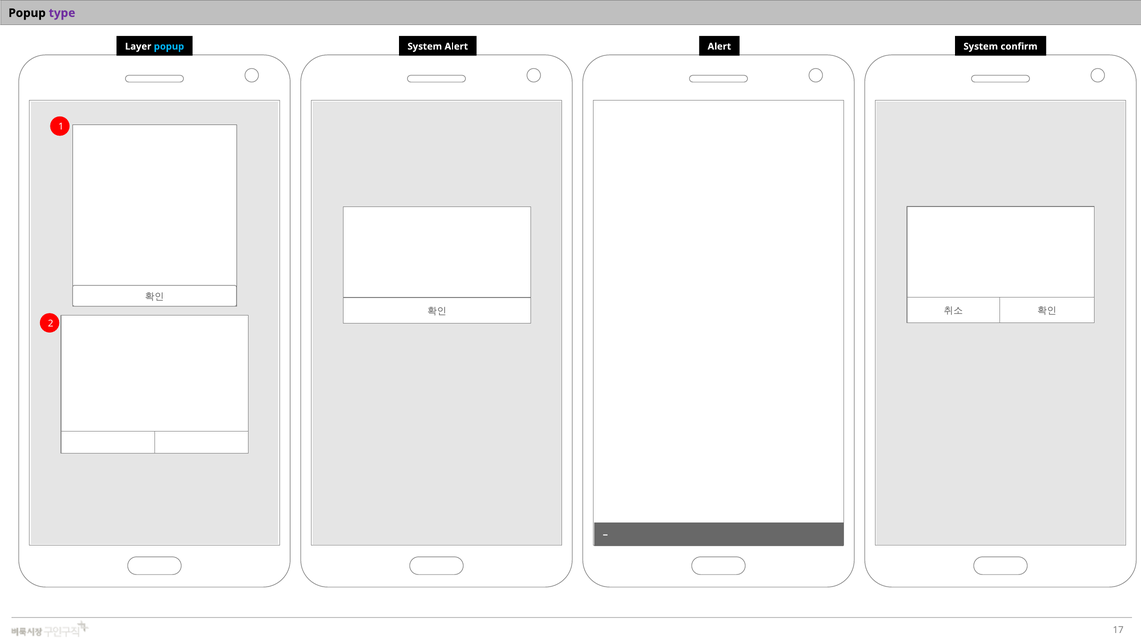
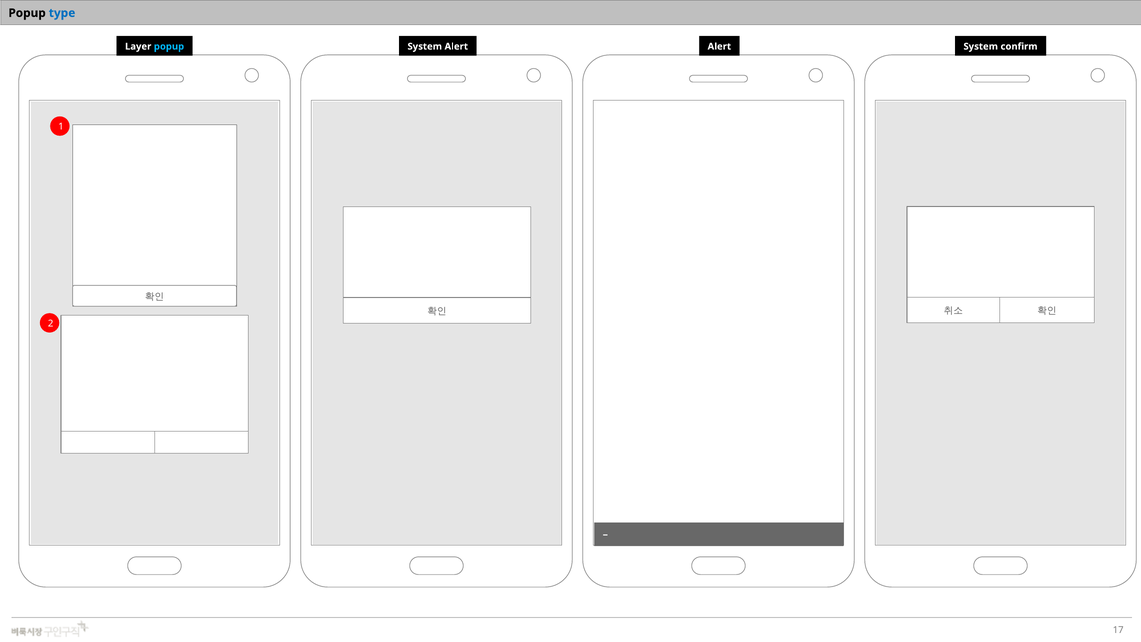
type colour: purple -> blue (62, 13)
